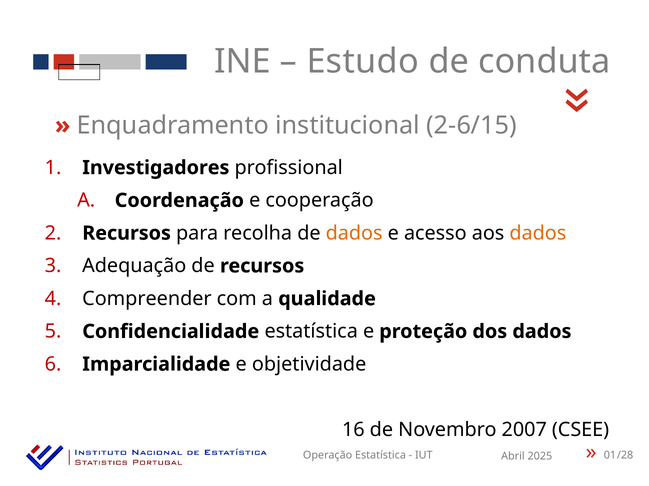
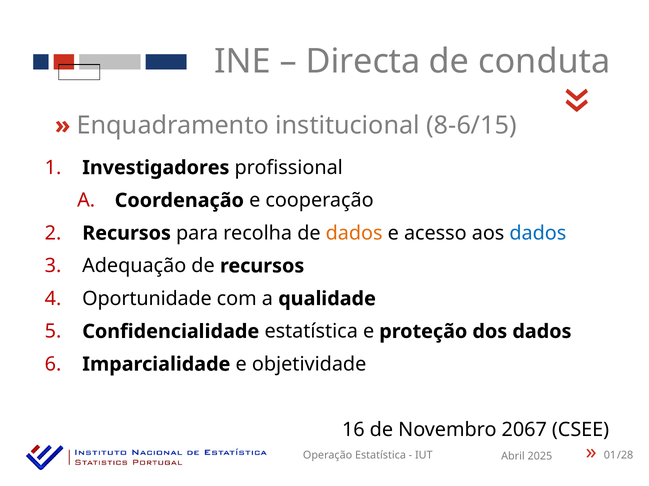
Estudo: Estudo -> Directa (363, 61)
2-6/15: 2-6/15 -> 8-6/15 (472, 125)
dados colour: orange -> blue (538, 234)
Compreender: Compreender -> Oportunidade (147, 299)
2007: 2007 -> 2067 (524, 430)
